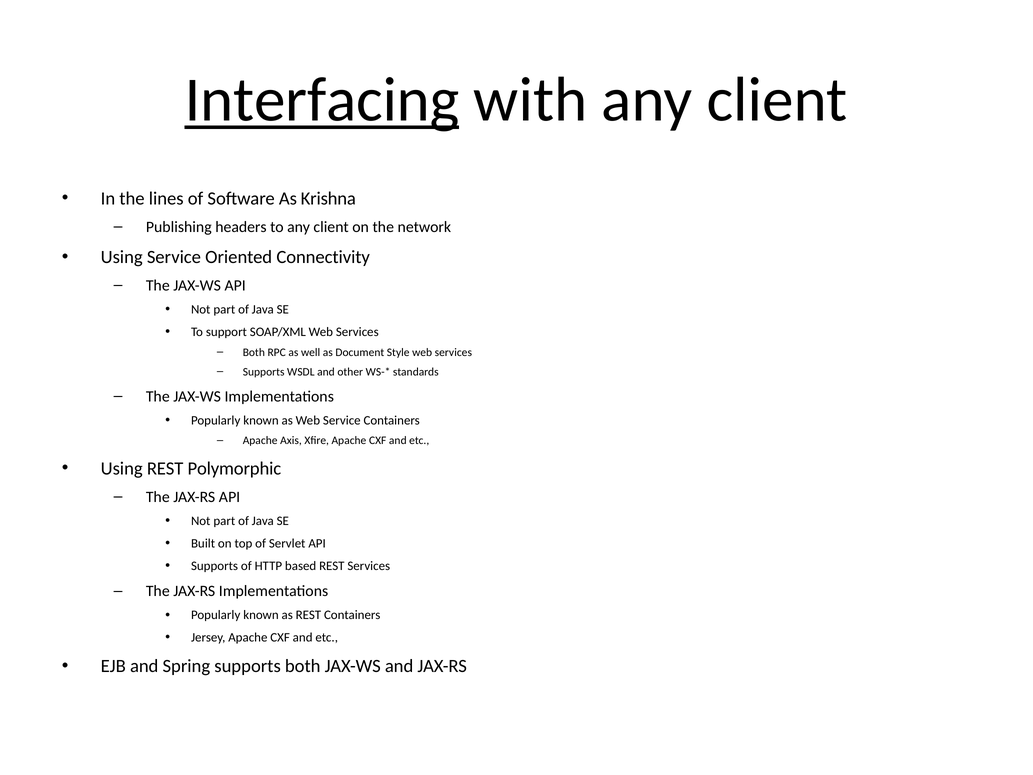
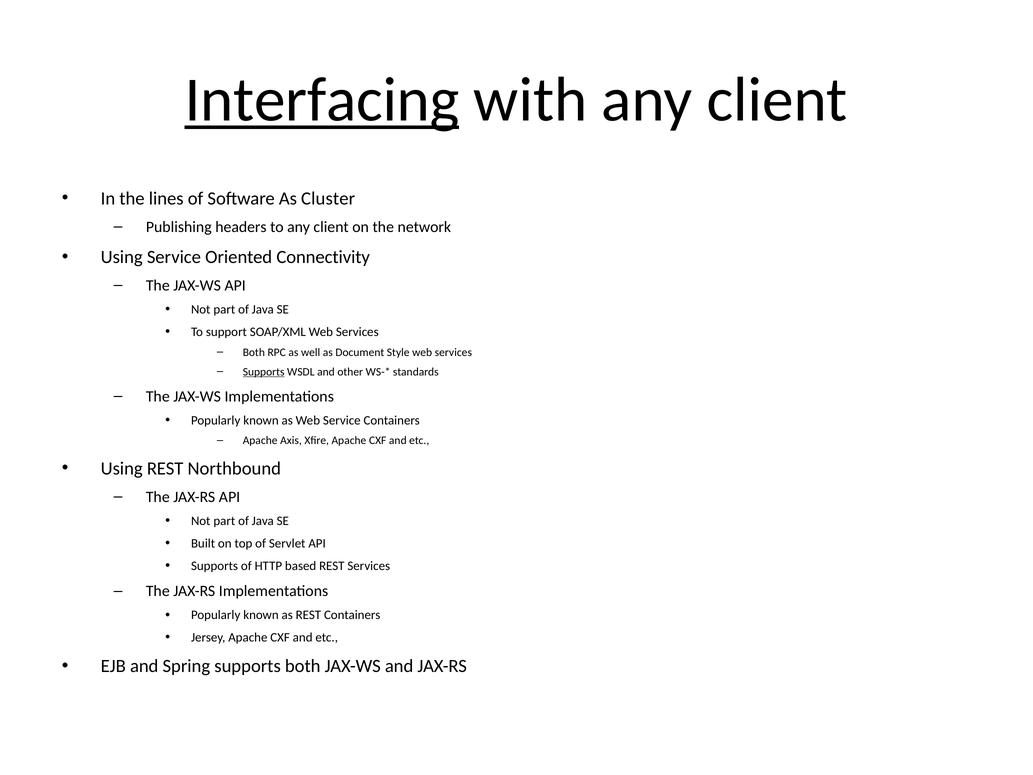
Krishna: Krishna -> Cluster (328, 198)
Supports underline: none -> present (264, 372)
Polymorphic: Polymorphic -> Northbound (234, 468)
